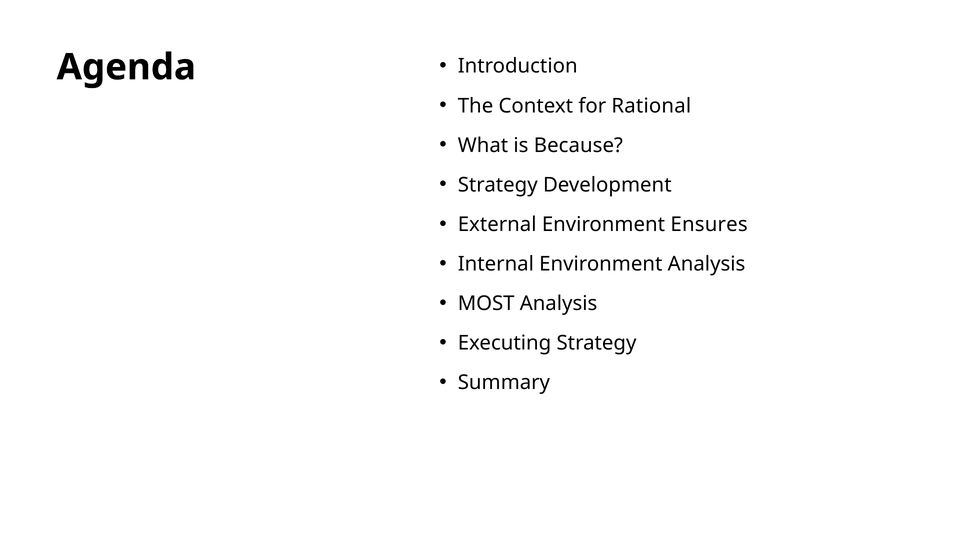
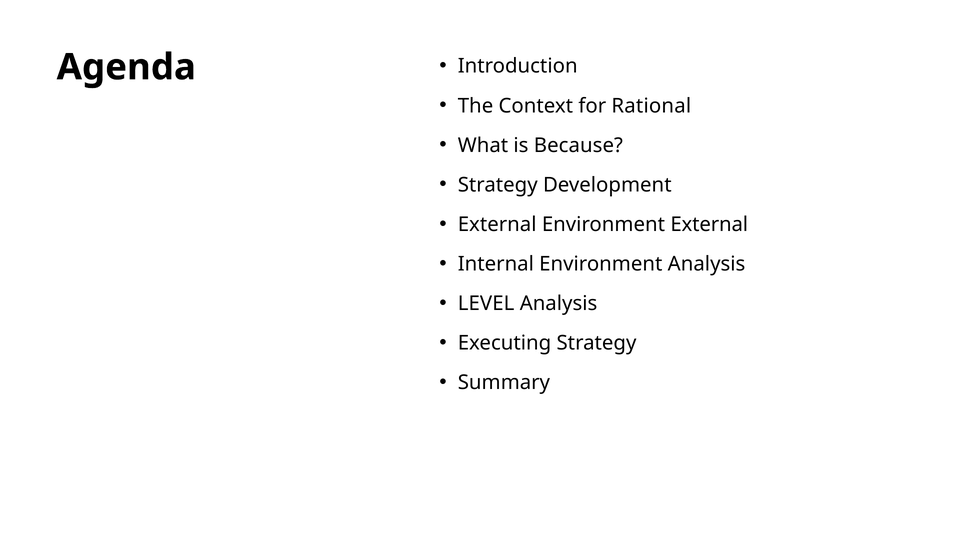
Environment Ensures: Ensures -> External (709, 224)
MOST: MOST -> LEVEL (486, 304)
